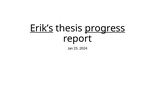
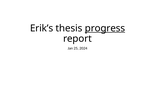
Erik’s underline: present -> none (42, 28)
